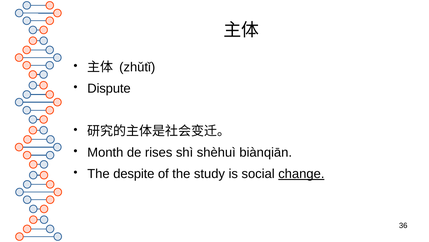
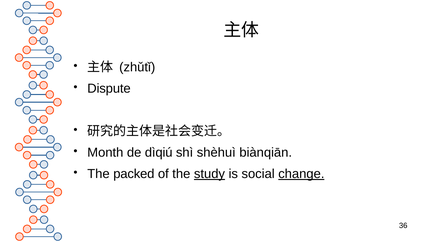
rises: rises -> dìqiú (159, 152)
despite: despite -> packed (134, 173)
study underline: none -> present (209, 173)
